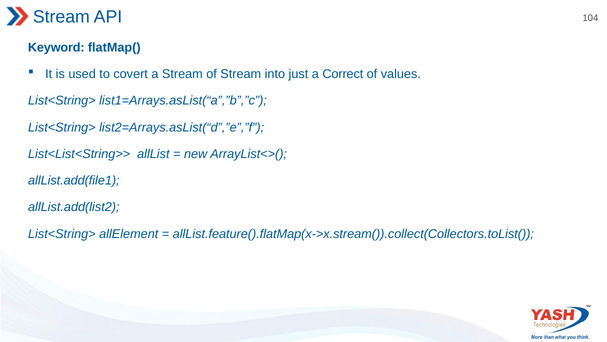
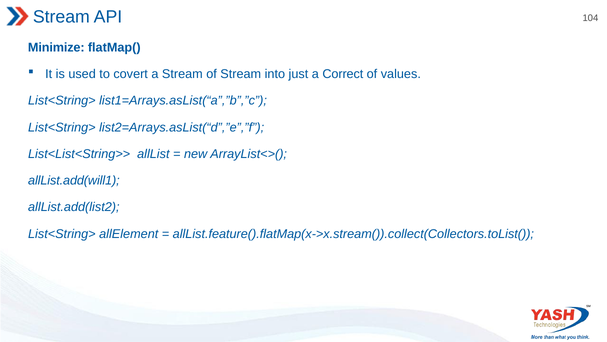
Keyword: Keyword -> Minimize (56, 47)
allList.add(file1: allList.add(file1 -> allList.add(will1 (74, 180)
